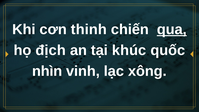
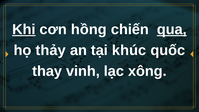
Khi underline: none -> present (24, 29)
thinh: thinh -> hồng (89, 29)
địch: địch -> thảy (51, 50)
nhìn: nhìn -> thay (47, 71)
